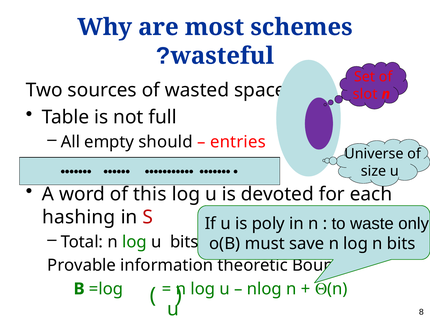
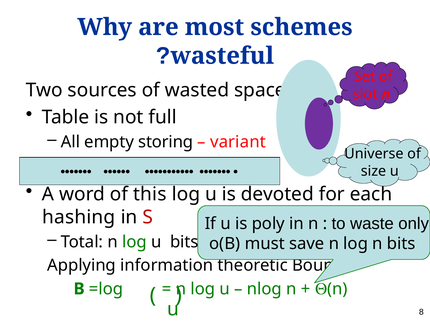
should: should -> storing (166, 142)
entries: entries -> variant (238, 142)
Provable: Provable -> Applying (82, 265)
